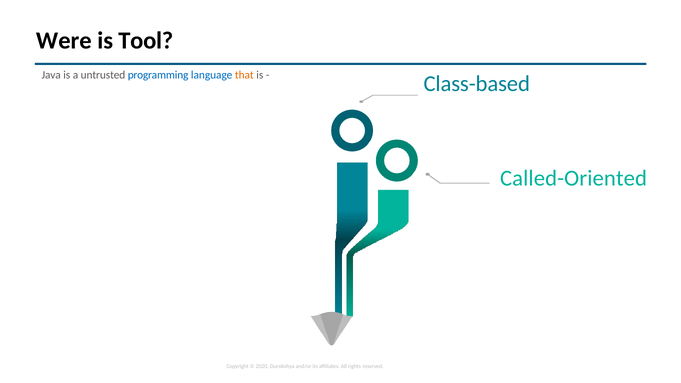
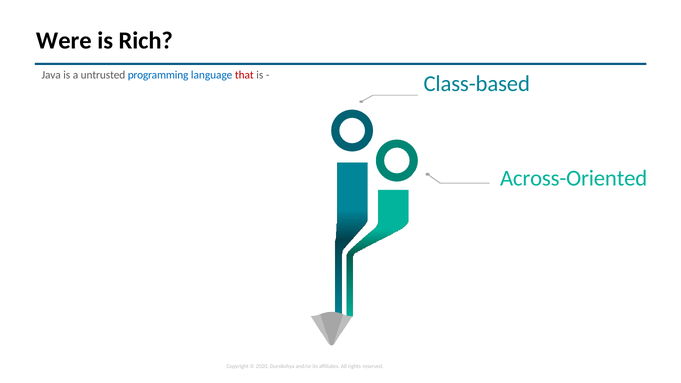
Tool: Tool -> Rich (146, 41)
that colour: orange -> red (244, 75)
Called-Oriented: Called-Oriented -> Across-Oriented (574, 178)
